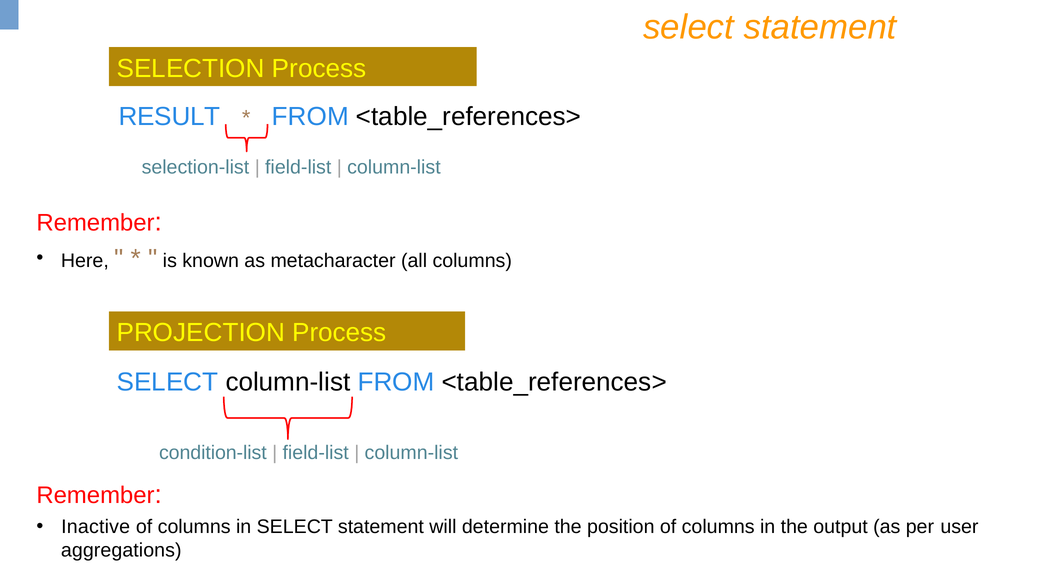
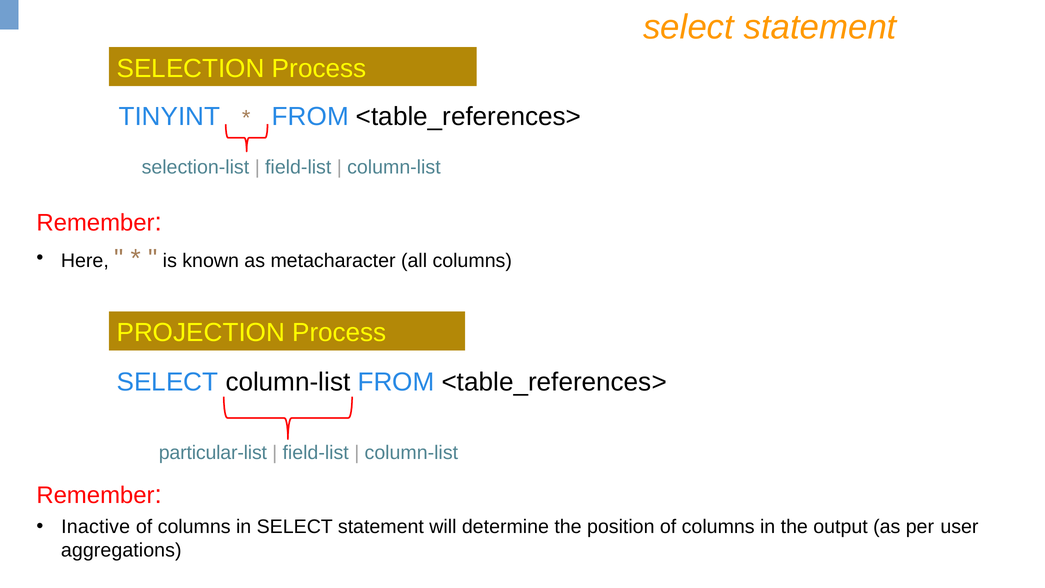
RESULT: RESULT -> TINYINT (169, 117)
condition-list: condition-list -> particular-list (213, 453)
